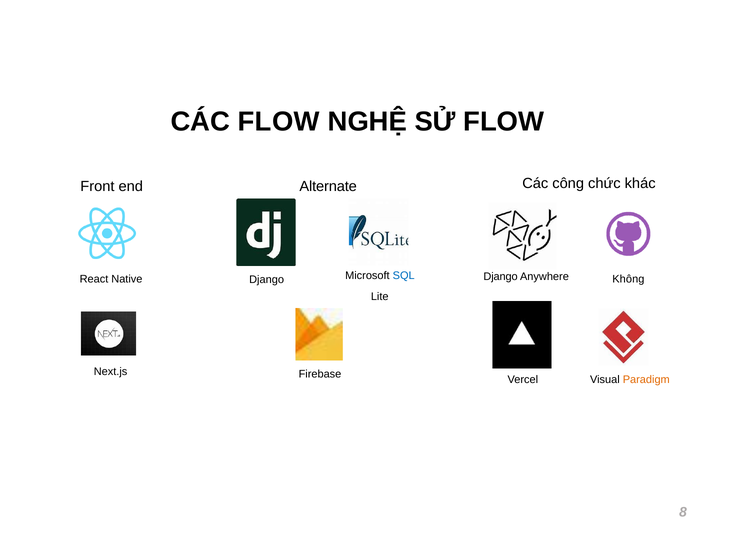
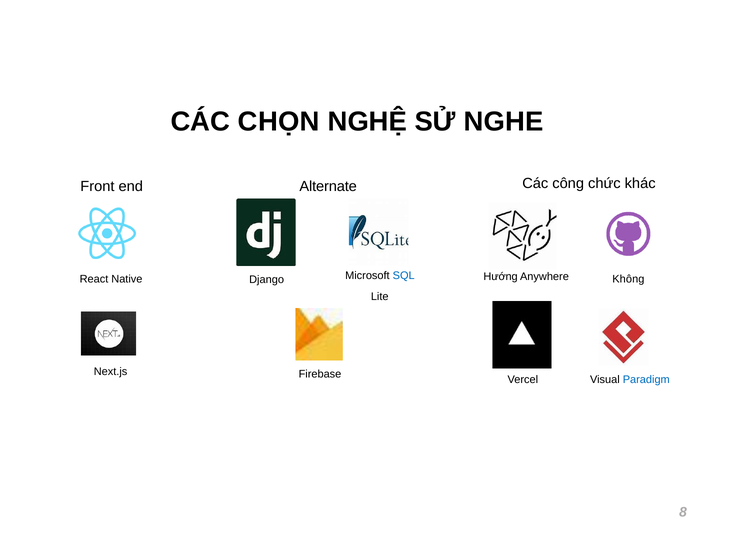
CÁC FLOW: FLOW -> CHỌN (279, 122)
SỬ FLOW: FLOW -> NGHE (504, 122)
Django: Django -> Hướng (501, 277)
Paradigm colour: orange -> blue (646, 379)
